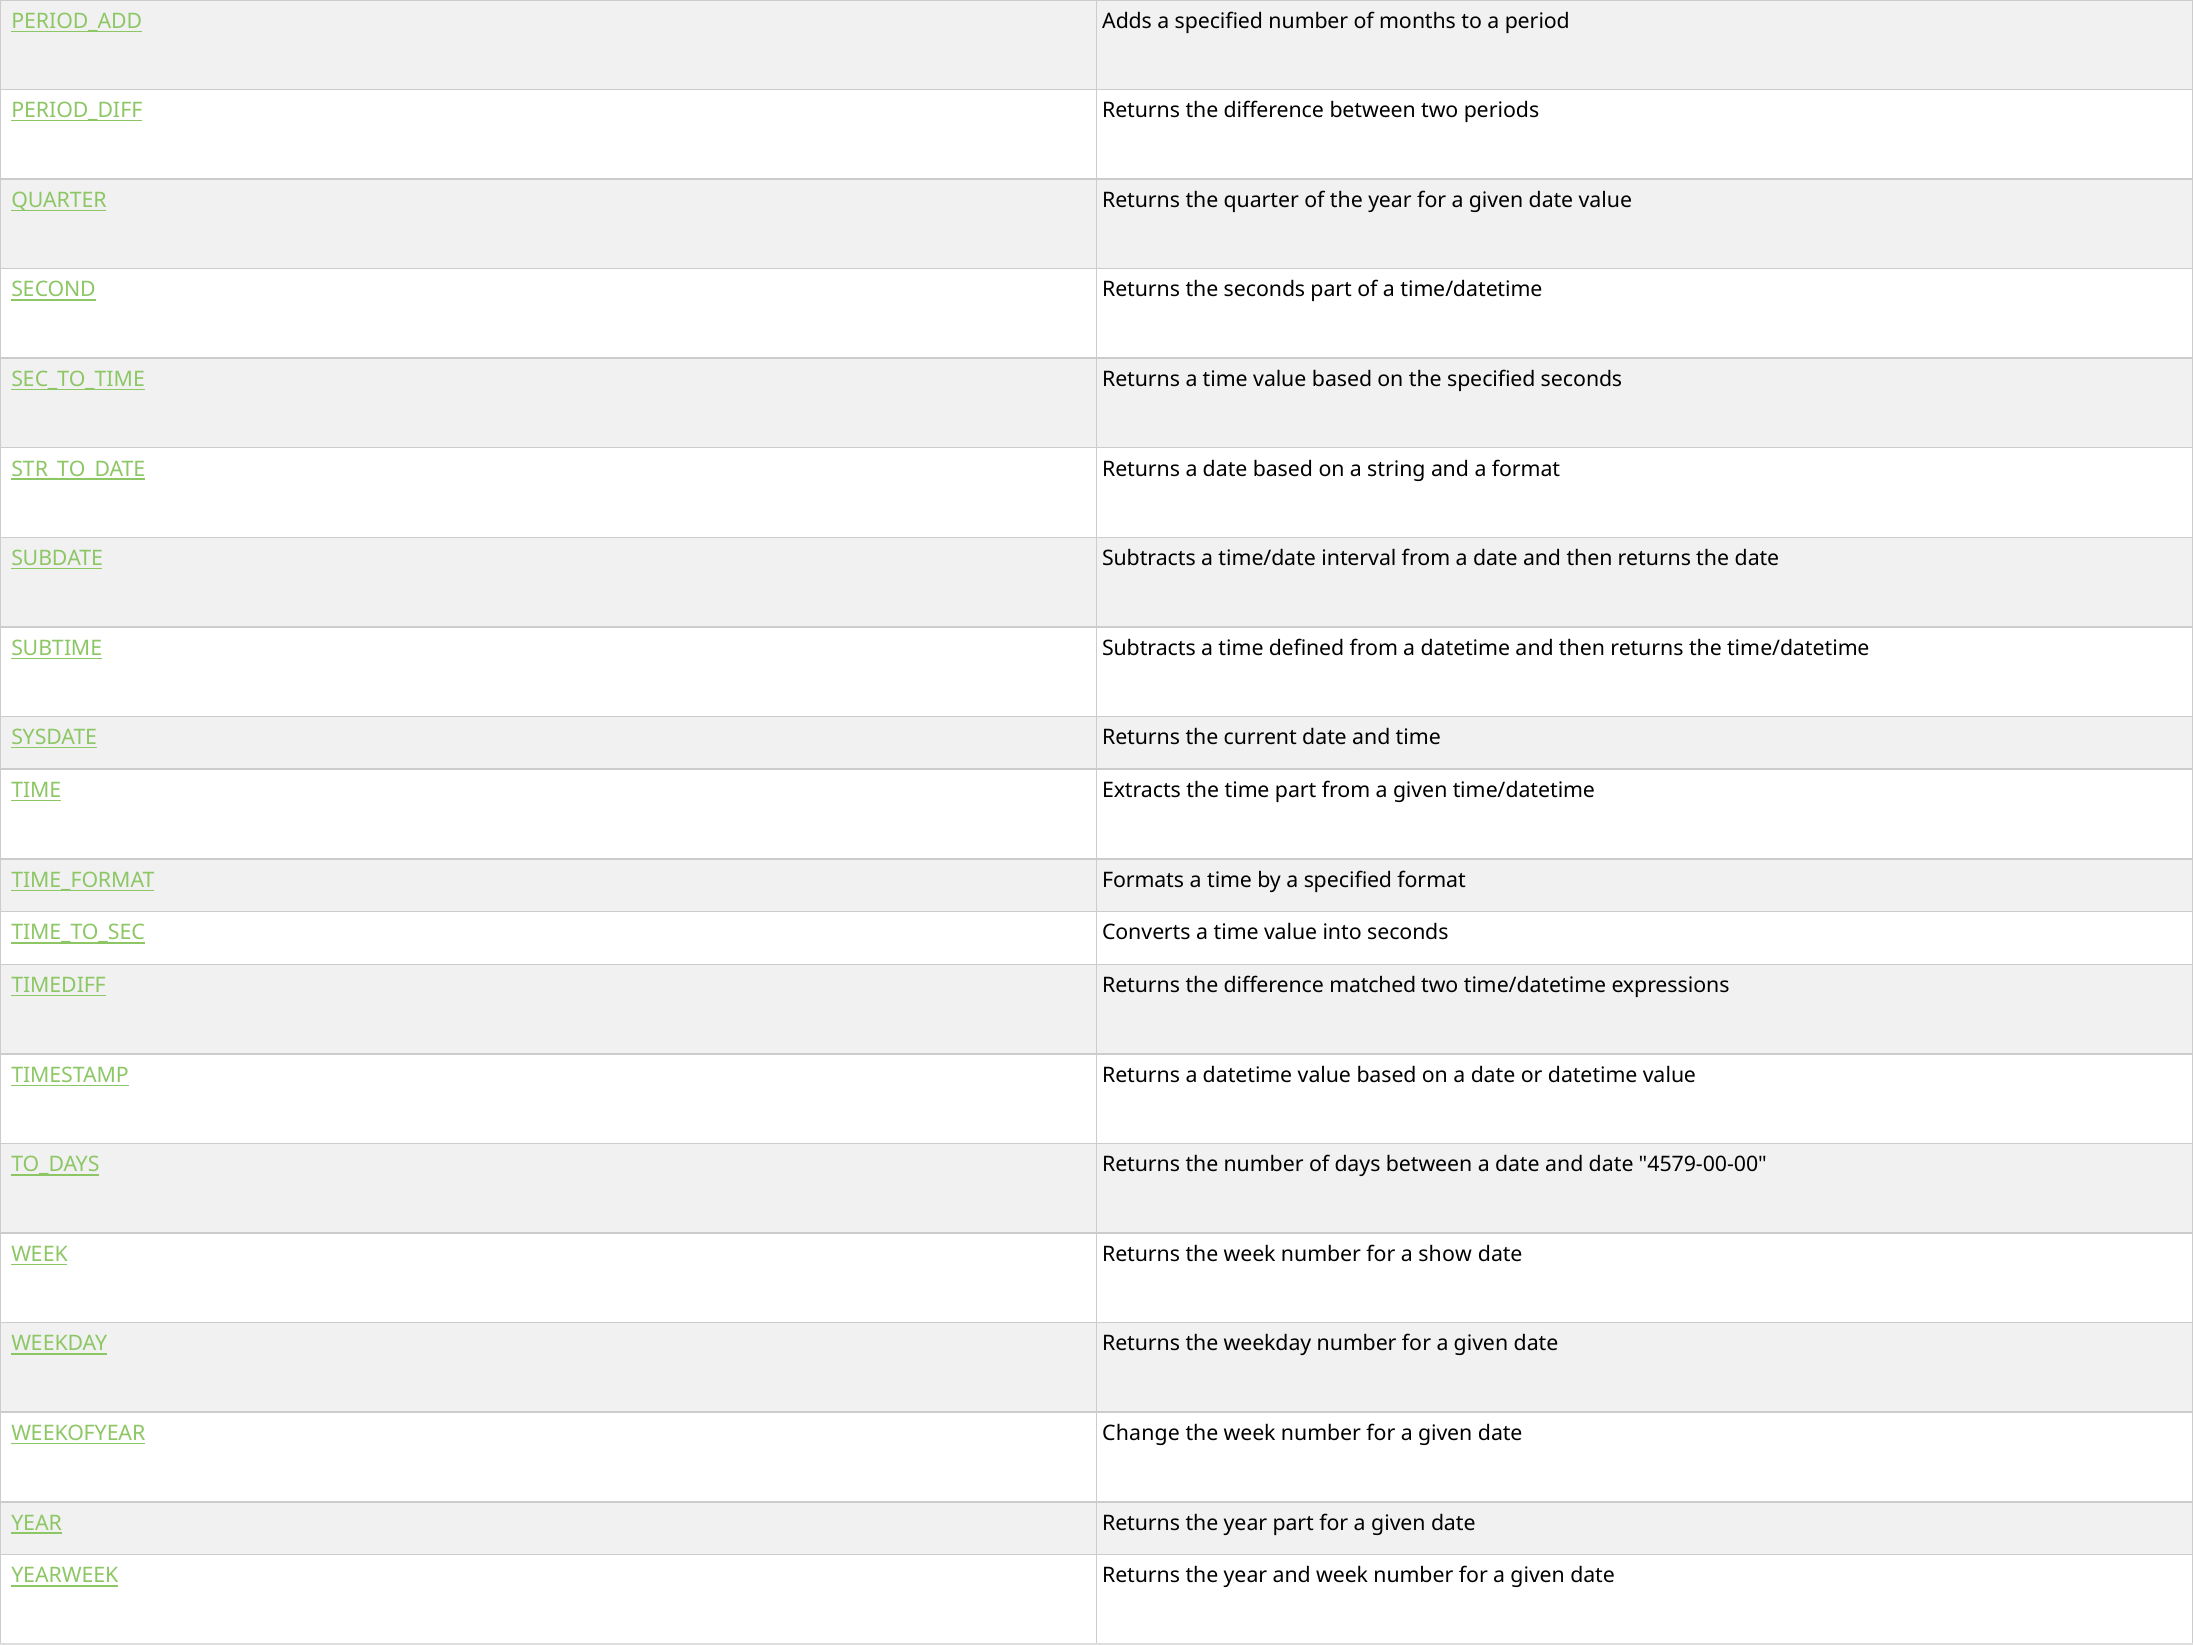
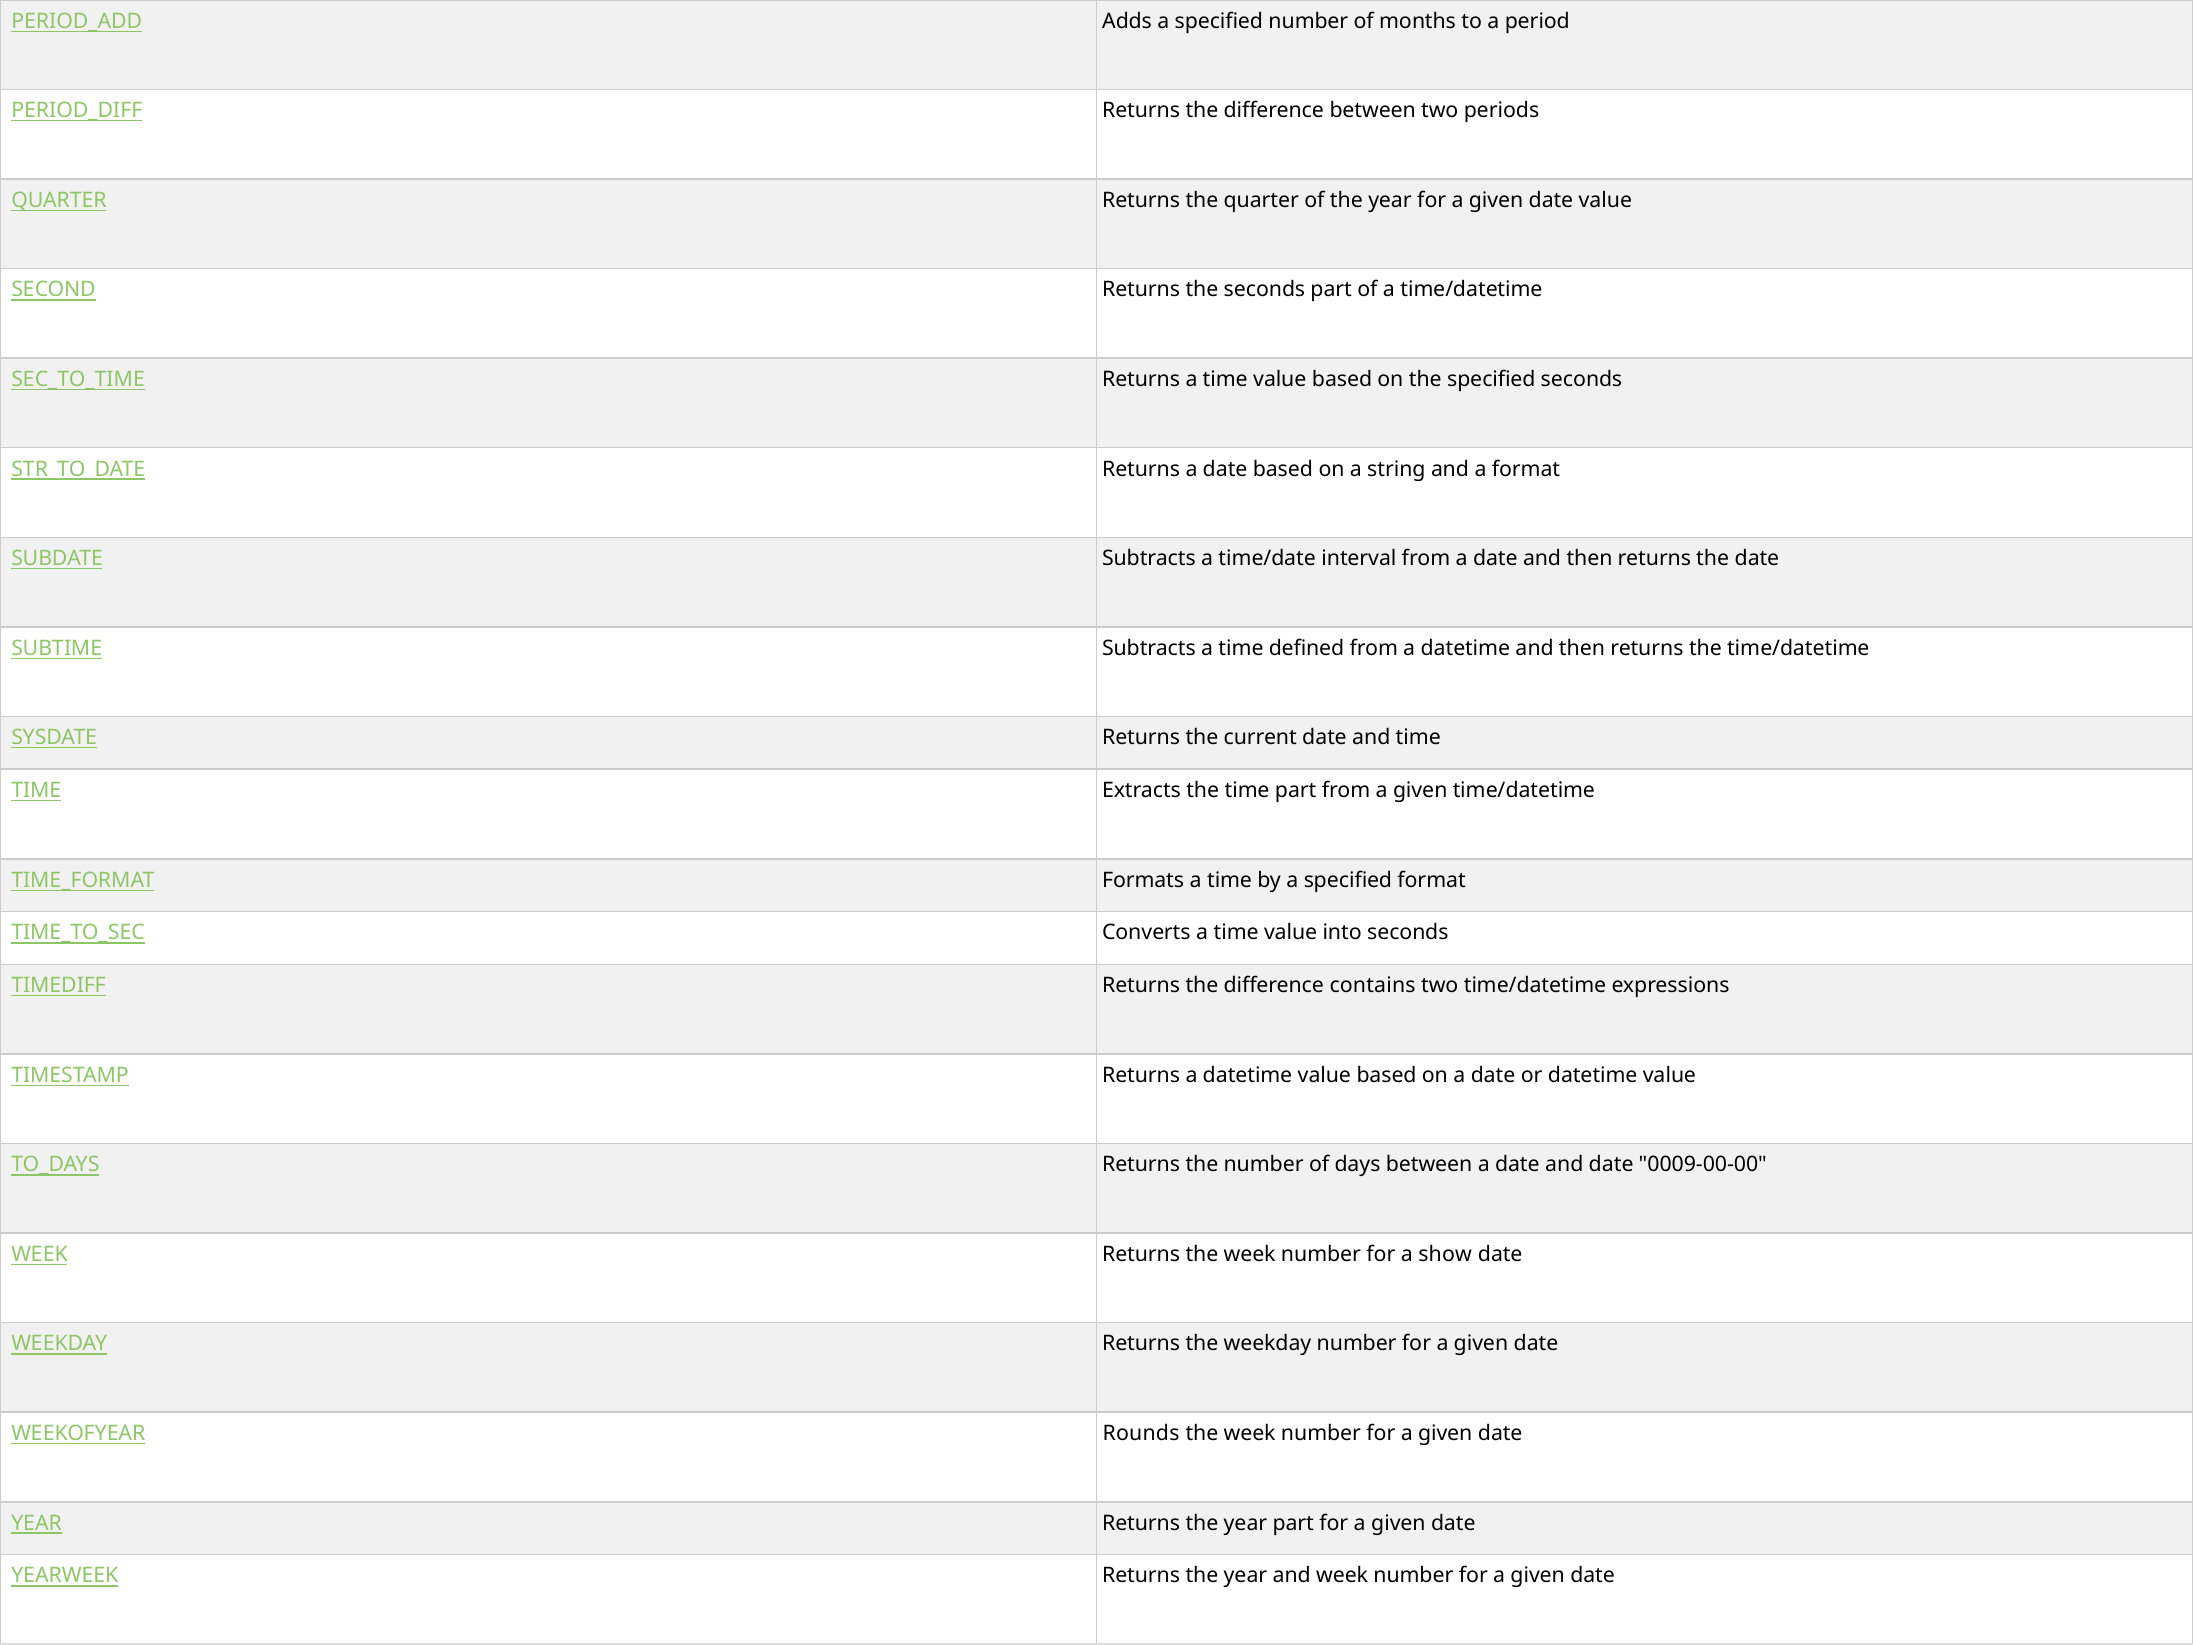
matched: matched -> contains (1373, 986)
4579-00-00: 4579-00-00 -> 0009-00-00 (1703, 1165)
Change: Change -> Rounds (1141, 1433)
